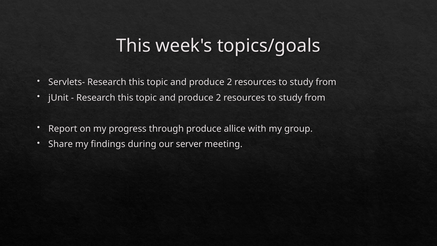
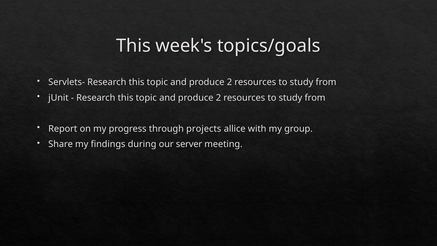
through produce: produce -> projects (204, 129)
